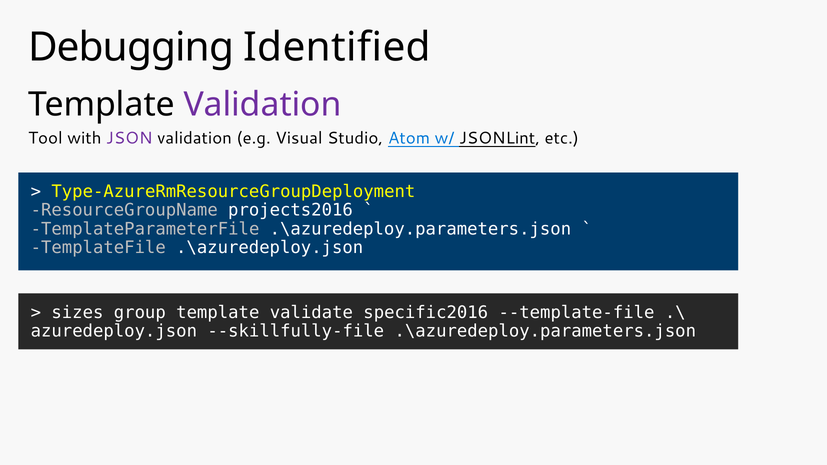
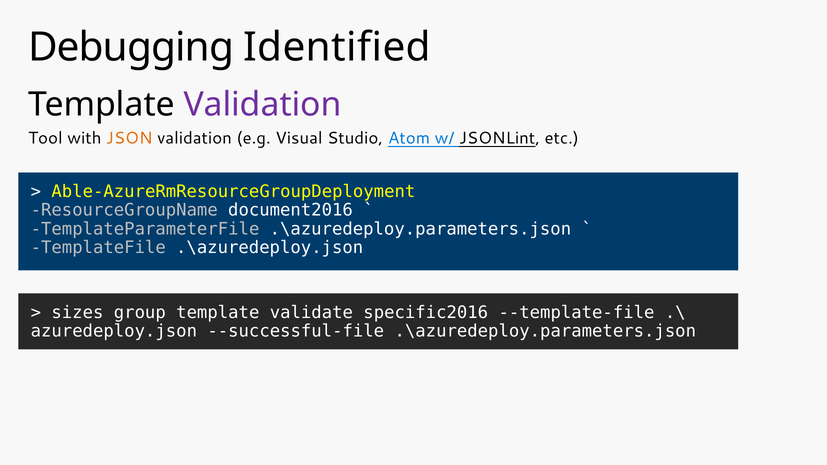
JSON colour: purple -> orange (129, 138)
Type-AzureRmResourceGroupDeployment: Type-AzureRmResourceGroupDeployment -> Able-AzureRmResourceGroupDeployment (233, 192)
projects2016: projects2016 -> document2016 (290, 210)
--skillfully-file: --skillfully-file -> --successful-file (296, 331)
